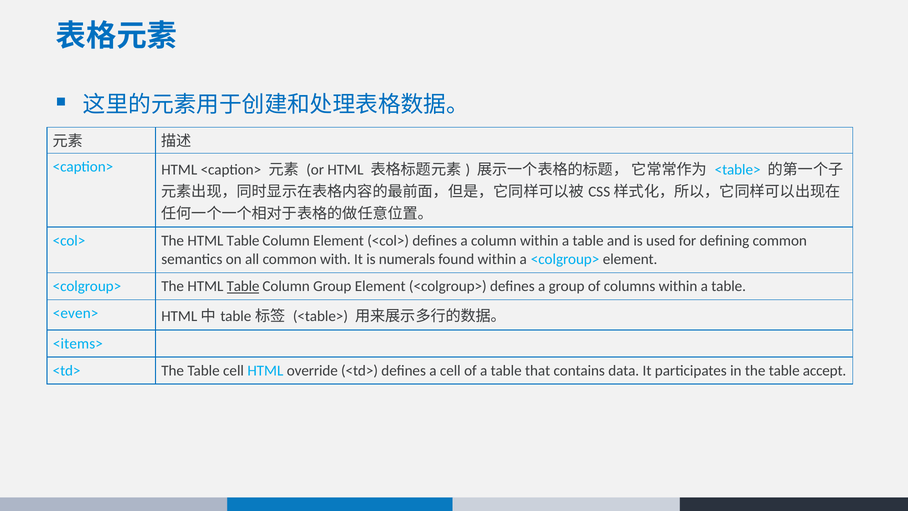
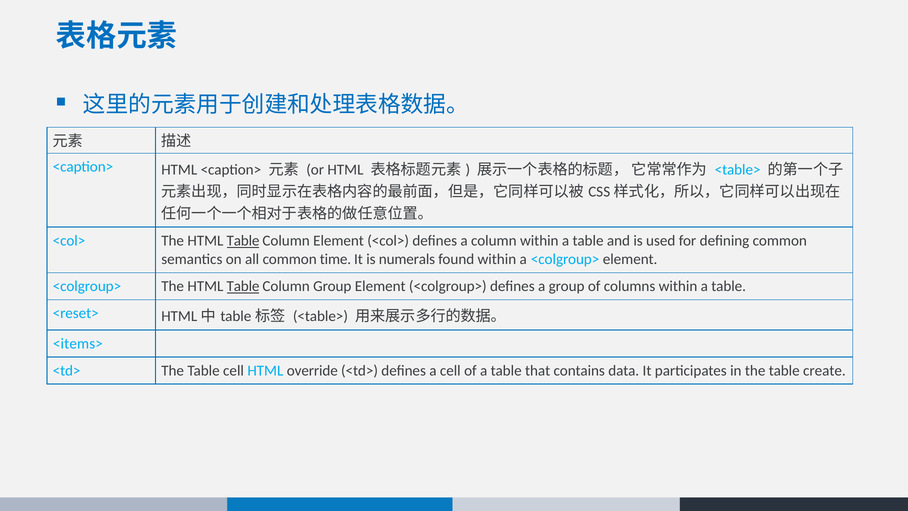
Table underline: none -> present (243, 241)
with: with -> time (335, 259)
<even>: <even> -> <reset> (76, 313)
accept: accept -> create (824, 370)
